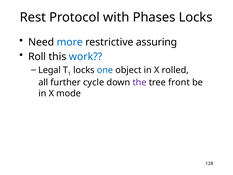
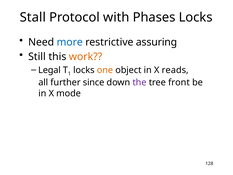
Rest: Rest -> Stall (33, 17)
Roll: Roll -> Still (37, 57)
work colour: blue -> orange (86, 57)
one colour: blue -> orange (105, 70)
rolled: rolled -> reads (175, 70)
cycle: cycle -> since (94, 82)
